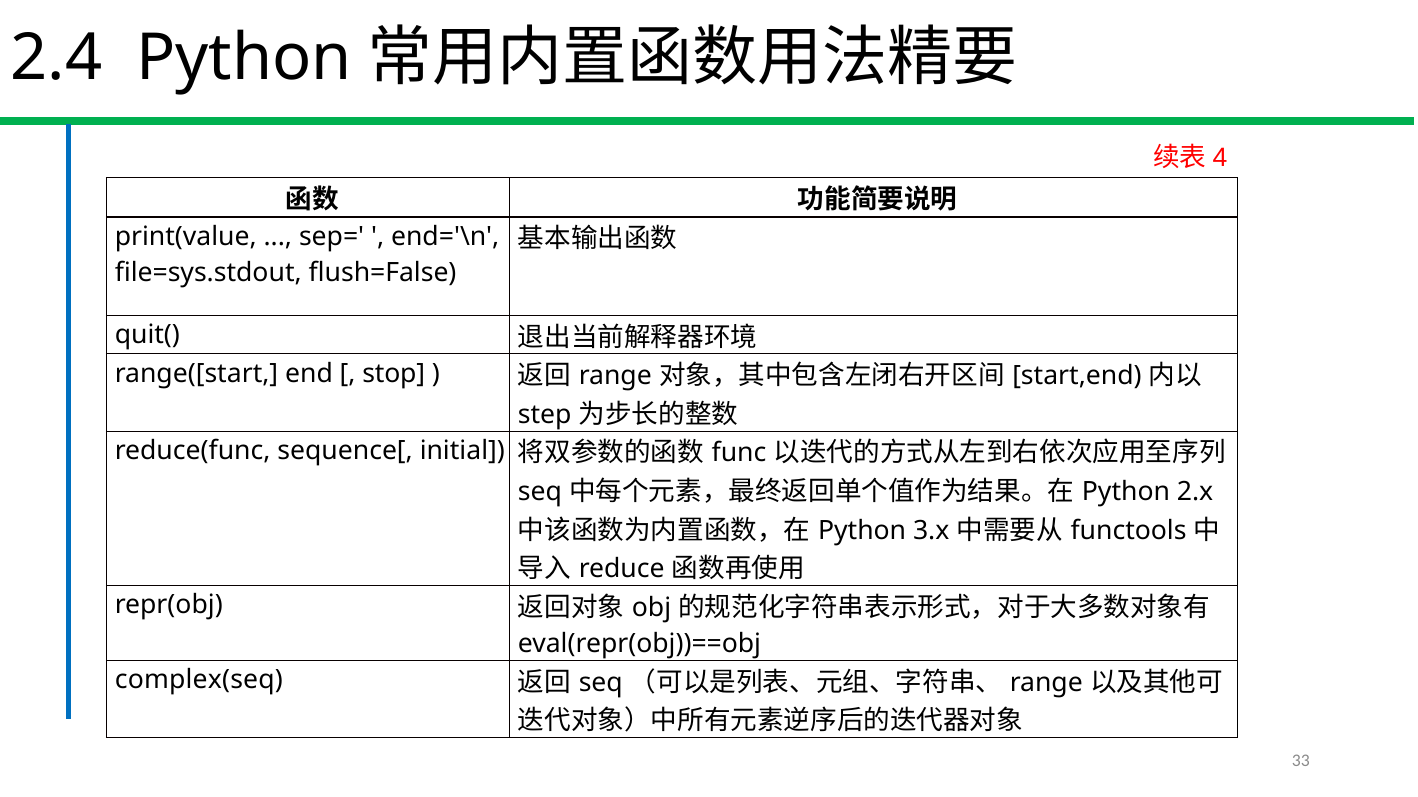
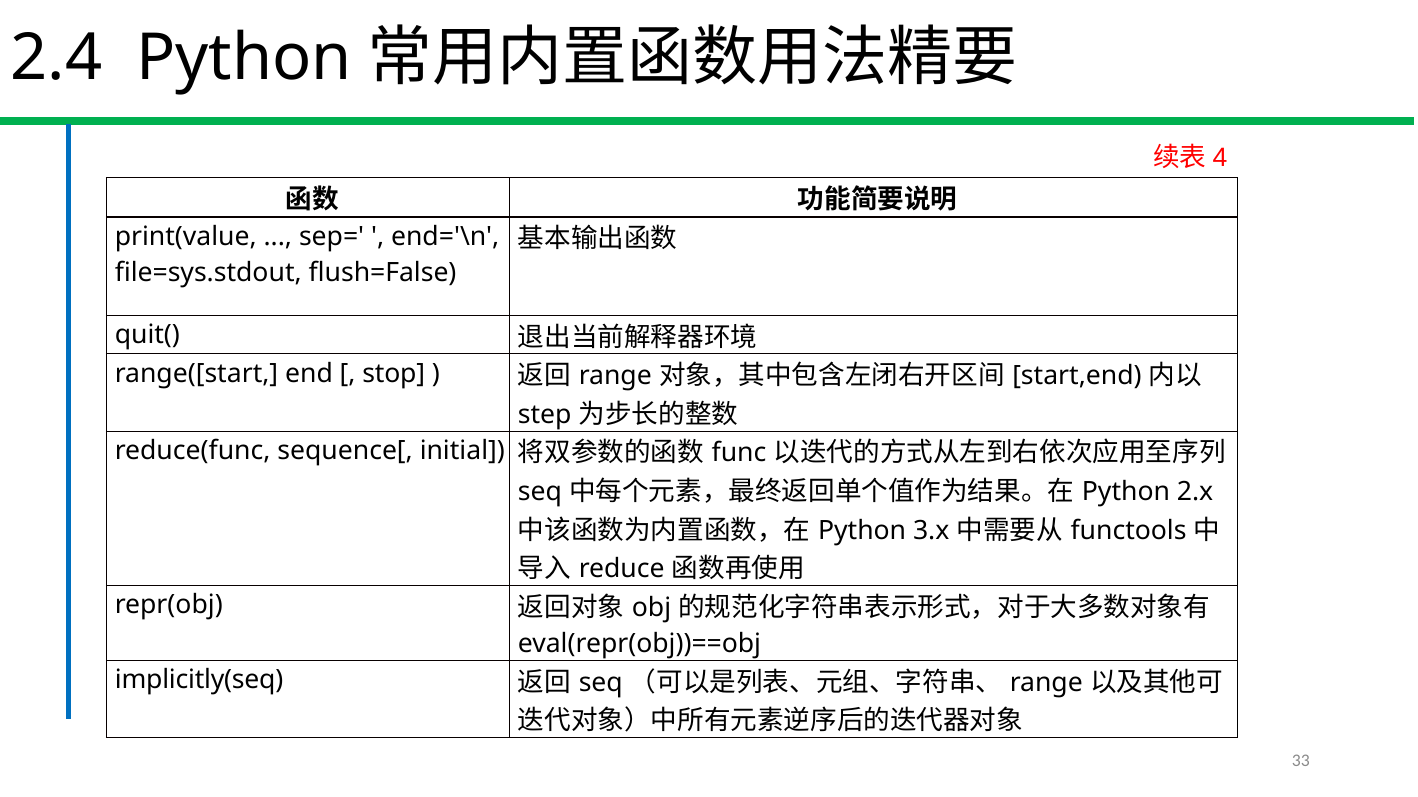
complex(seq: complex(seq -> implicitly(seq (199, 681)
